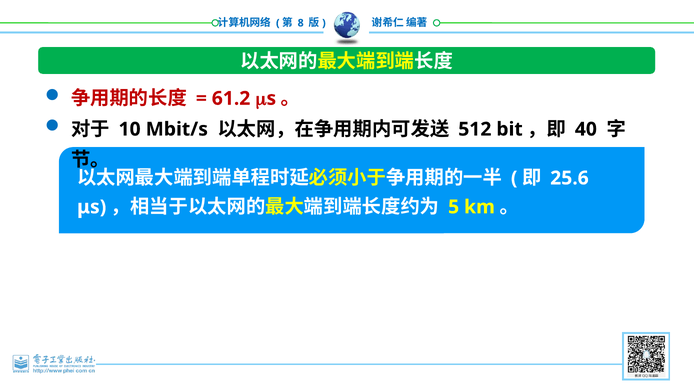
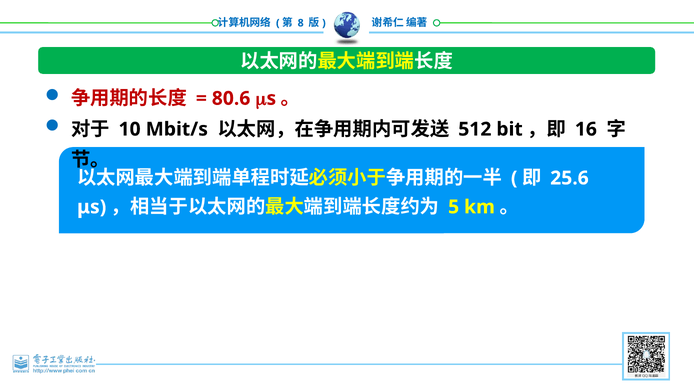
61.2: 61.2 -> 80.6 (231, 99)
40: 40 -> 16 (586, 129)
